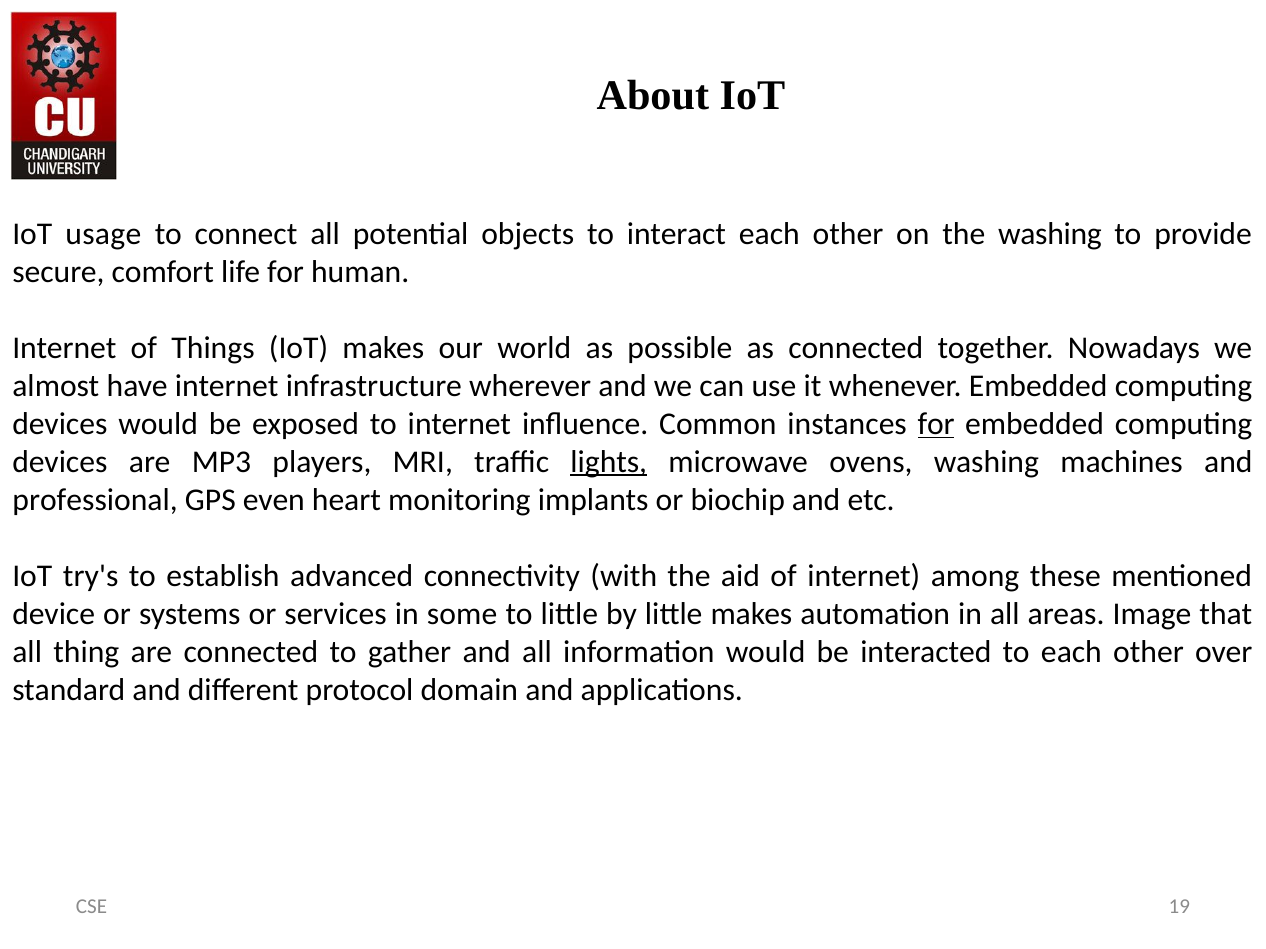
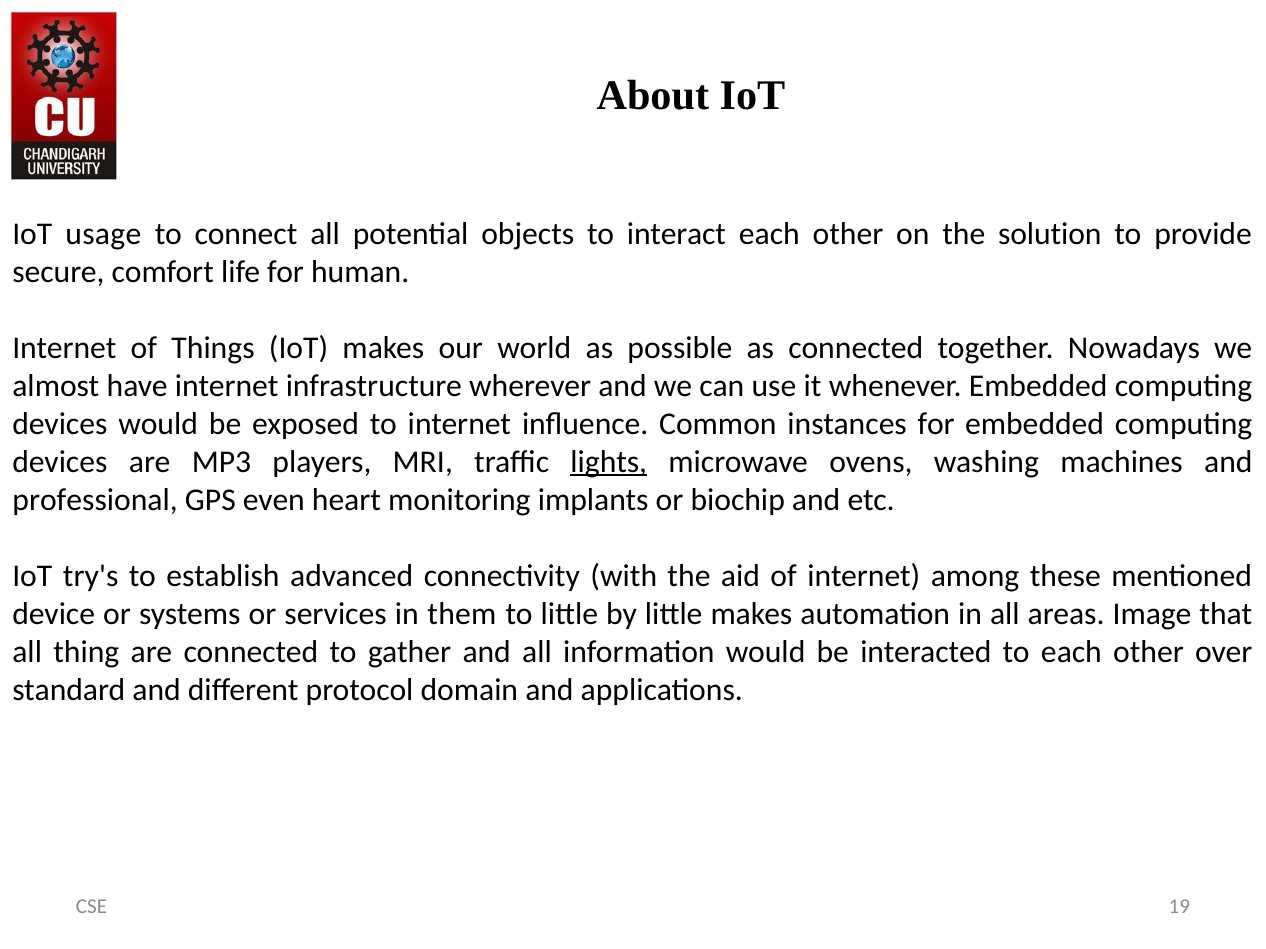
the washing: washing -> solution (1050, 234)
for underline: present -> none (936, 424)
some: some -> them (462, 614)
